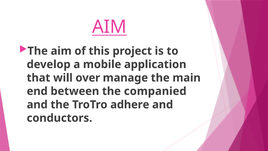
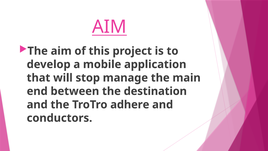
over: over -> stop (88, 78)
companied: companied -> destination (155, 91)
